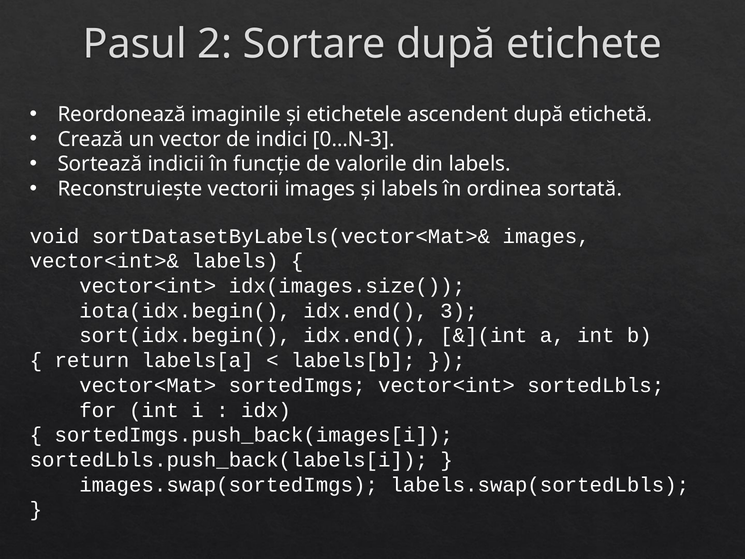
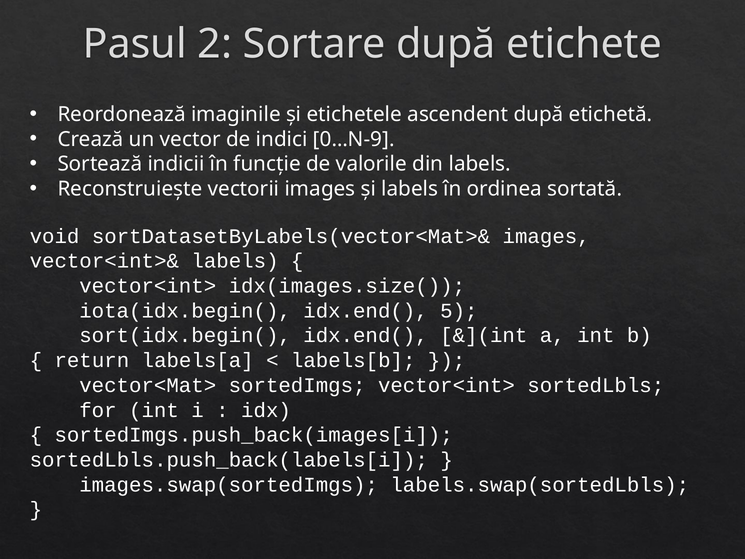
0…N-3: 0…N-3 -> 0…N-9 (354, 139)
3: 3 -> 5 (459, 311)
